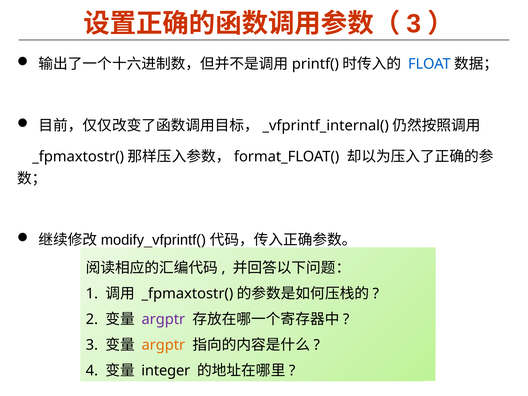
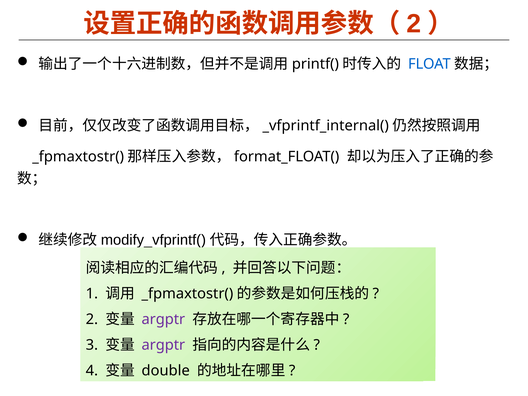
3: 3 -> 2 (414, 24)
argptr colour: orange -> purple (163, 345)
integer: integer -> double (166, 371)
